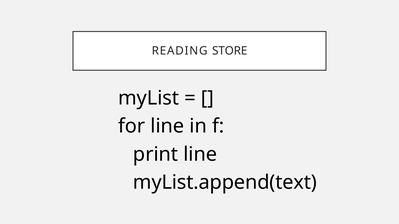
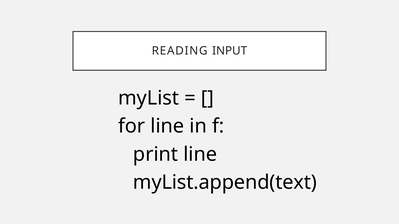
STORE: STORE -> INPUT (230, 51)
